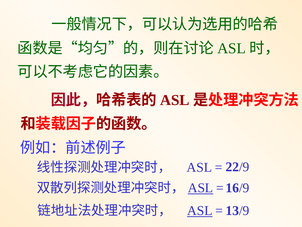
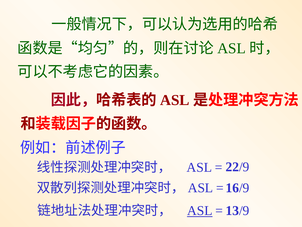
ASL underline: present -> none (200, 188)
